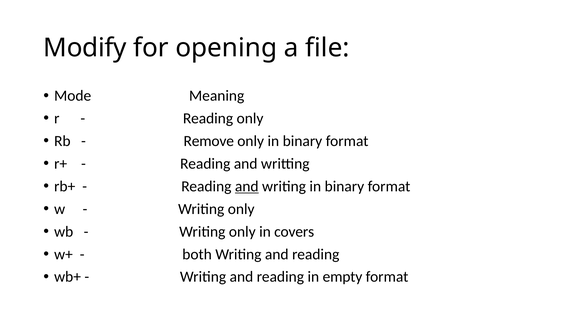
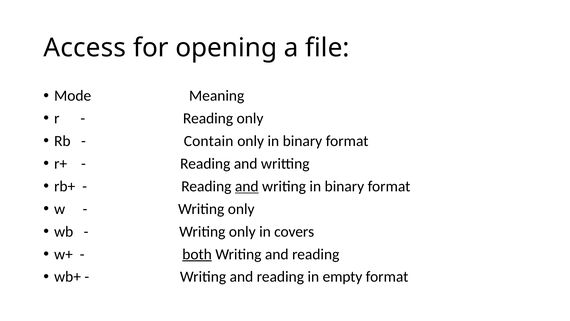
Modify: Modify -> Access (85, 48)
Remove: Remove -> Contain (209, 141)
both underline: none -> present (197, 254)
